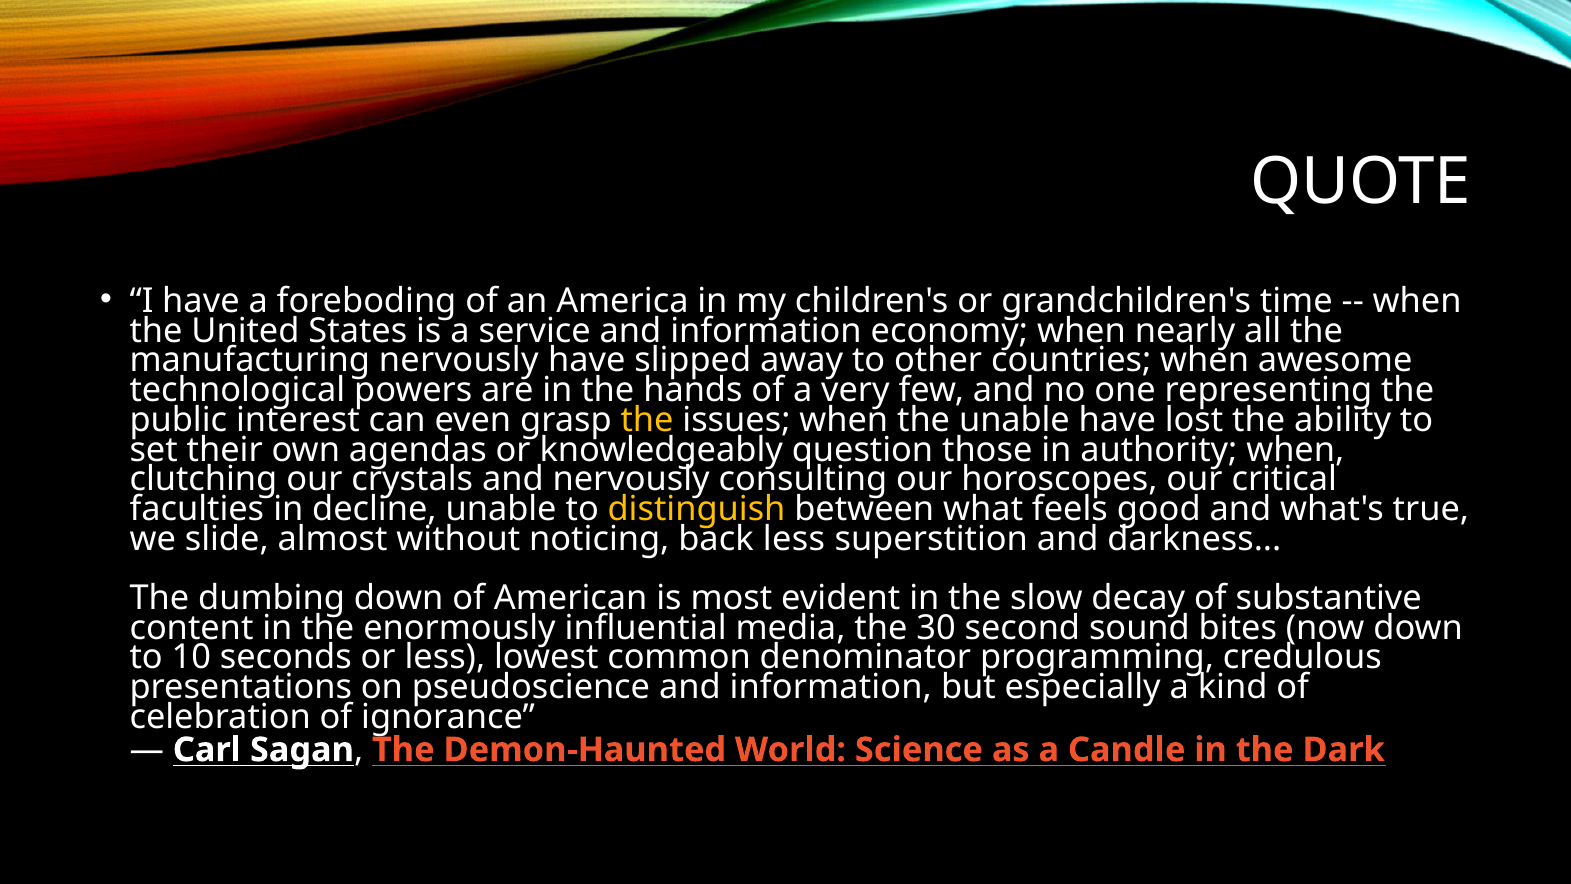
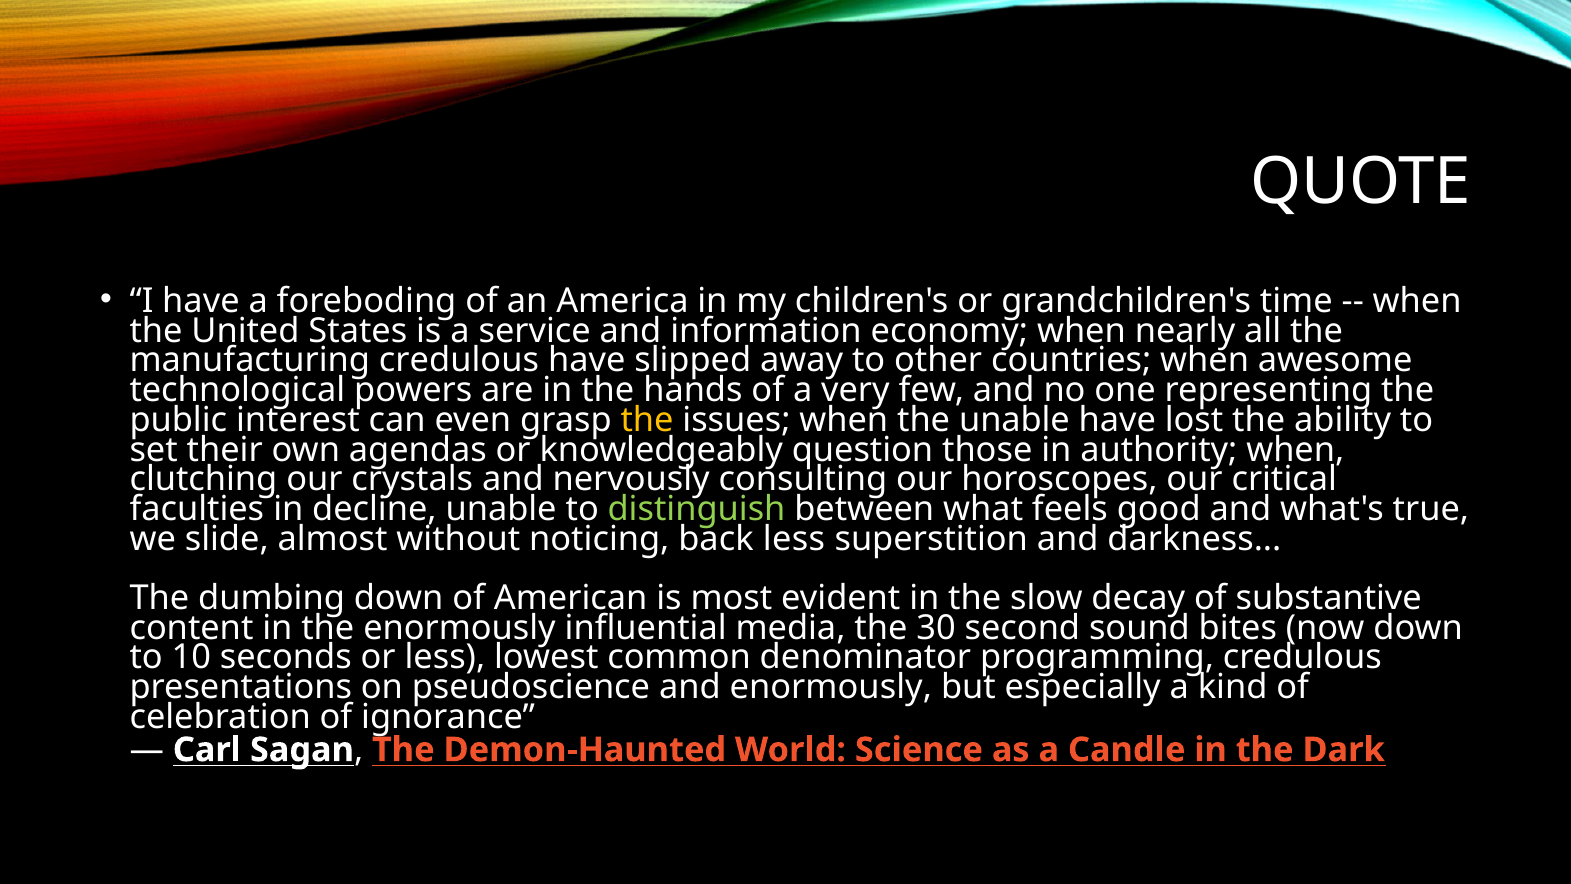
manufacturing nervously: nervously -> credulous (459, 360)
distinguish colour: yellow -> light green (697, 509)
pseudoscience and information: information -> enormously (831, 687)
